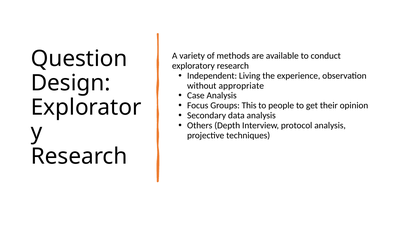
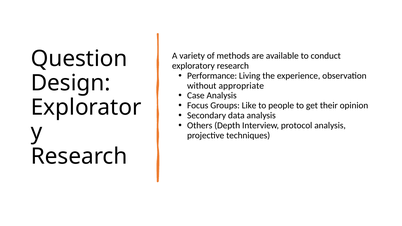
Independent: Independent -> Performance (212, 76)
This: This -> Like (249, 106)
